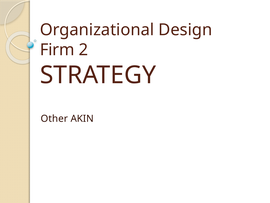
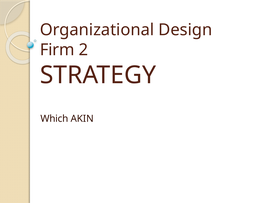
Other: Other -> Which (54, 118)
